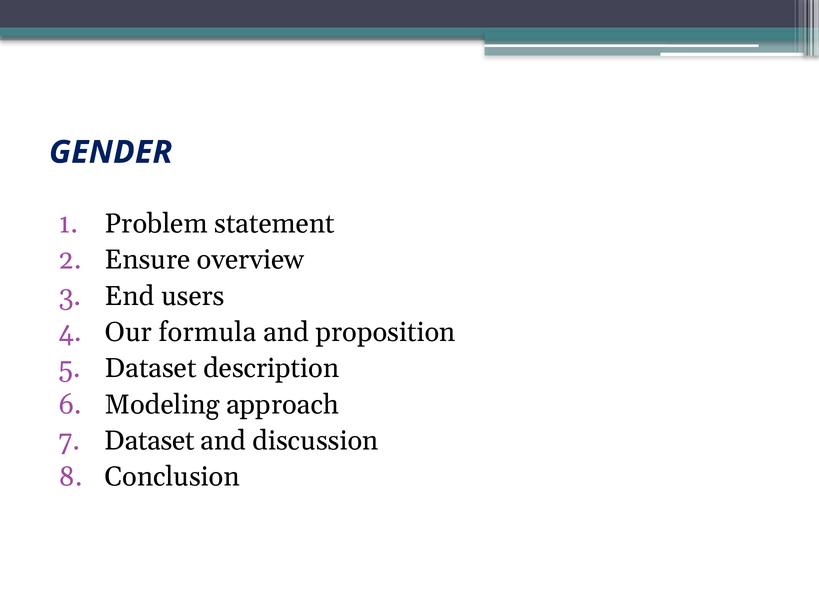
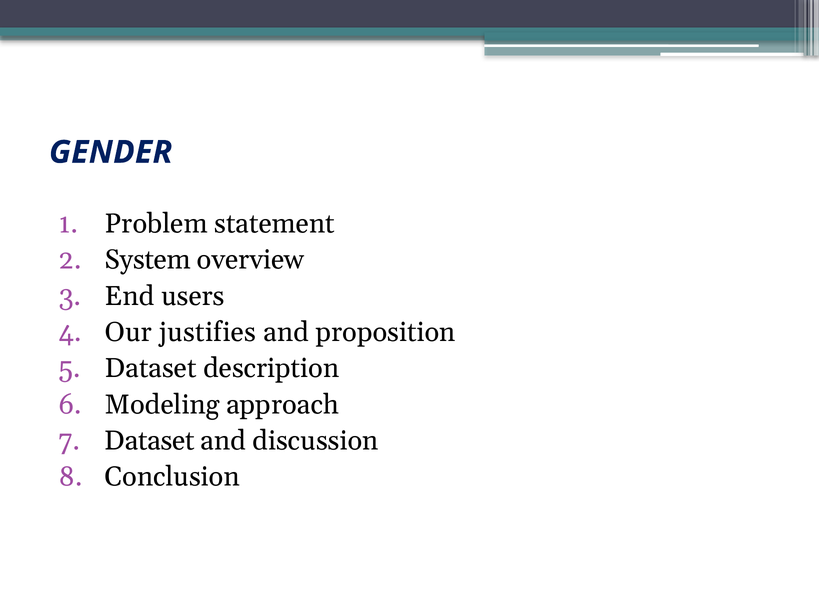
Ensure: Ensure -> System (148, 260)
formula: formula -> justifies (208, 332)
